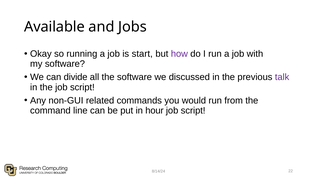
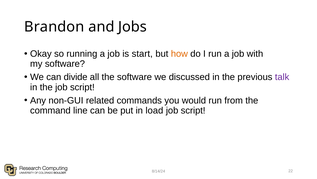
Available: Available -> Brandon (54, 27)
how colour: purple -> orange (179, 54)
hour: hour -> load (154, 110)
